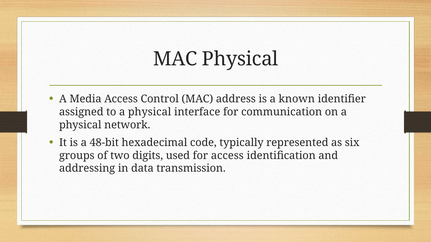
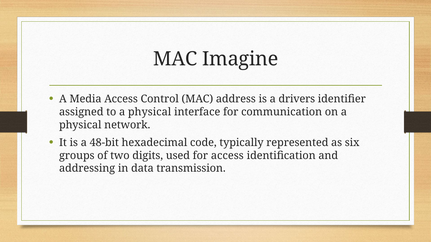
MAC Physical: Physical -> Imagine (240, 59)
known: known -> drivers (297, 99)
